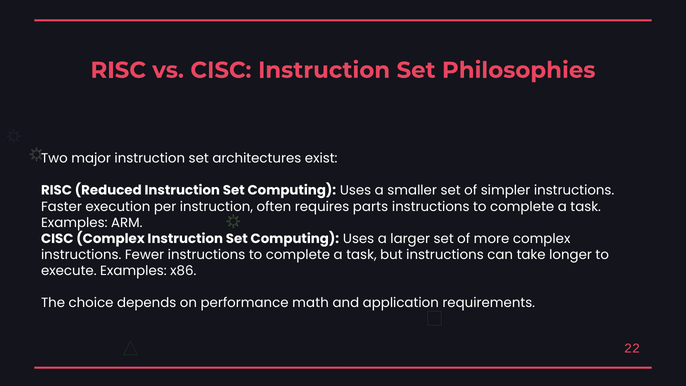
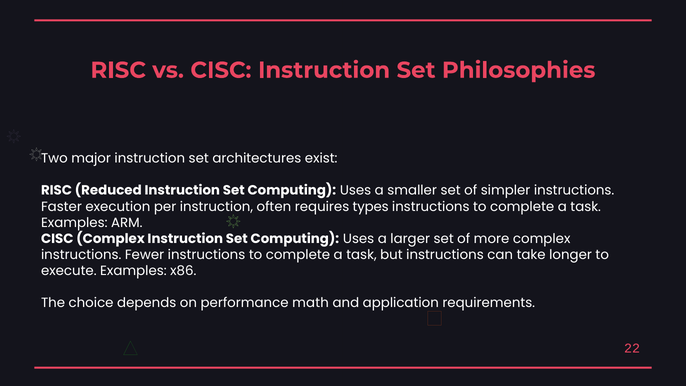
parts: parts -> types (371, 207)
